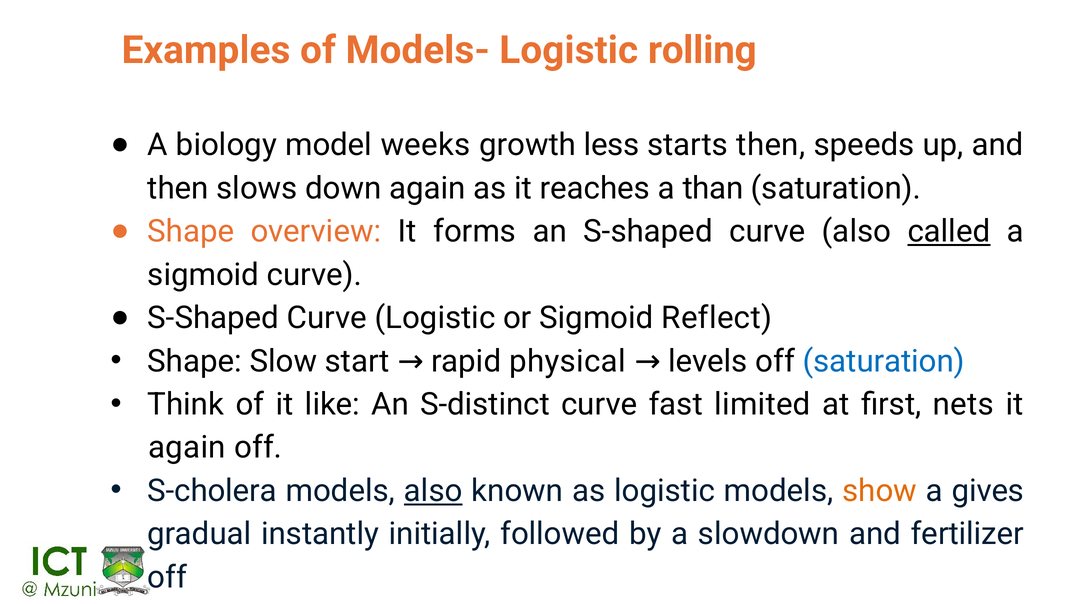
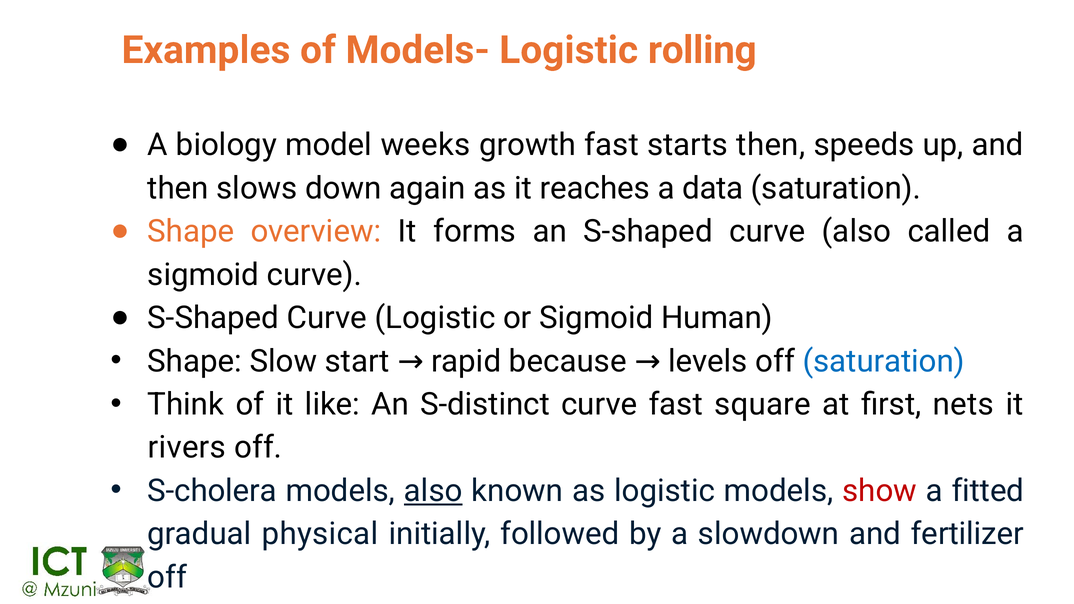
growth less: less -> fast (611, 145)
than: than -> data (713, 188)
called underline: present -> none (949, 232)
Reflect: Reflect -> Human (717, 318)
physical: physical -> because (568, 361)
limited: limited -> square (762, 405)
again: again -> rivers (187, 448)
show colour: orange -> red (880, 491)
gives: gives -> fitted (988, 491)
instantly: instantly -> physical (320, 534)
